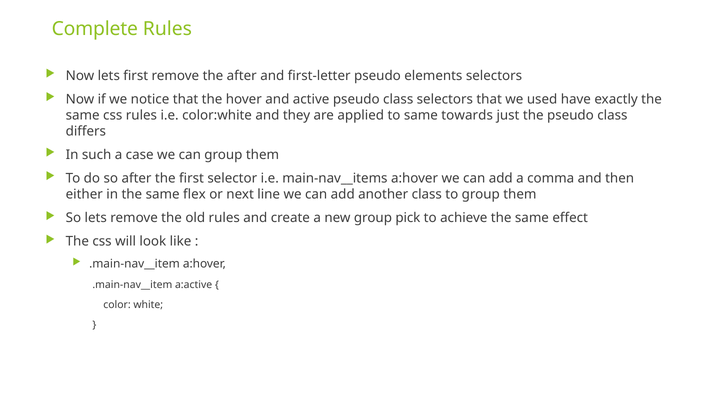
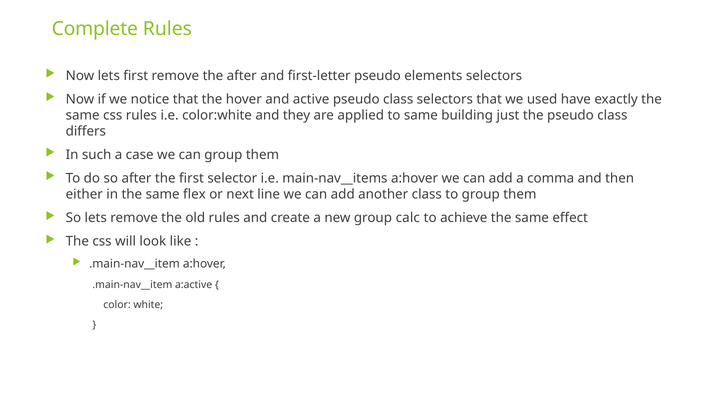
towards: towards -> building (467, 115)
pick: pick -> calc (408, 218)
